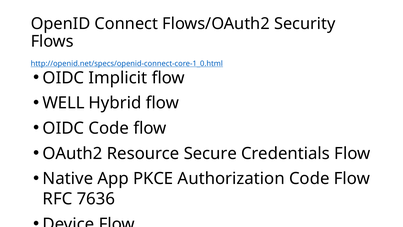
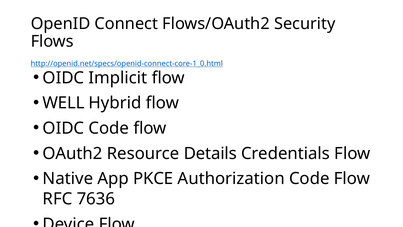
Secure: Secure -> Details (210, 153)
